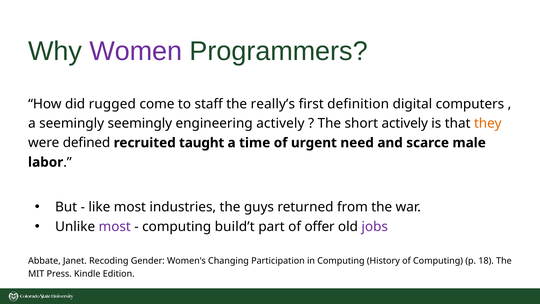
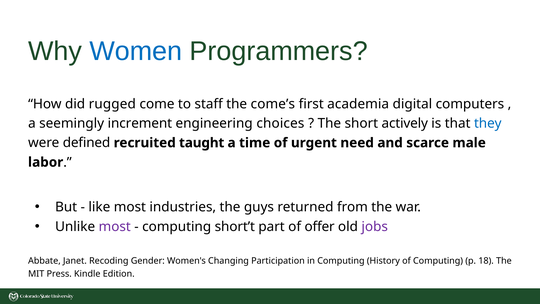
Women colour: purple -> blue (136, 51)
really’s: really’s -> come’s (273, 104)
definition: definition -> academia (358, 104)
seemingly seemingly: seemingly -> increment (140, 123)
engineering actively: actively -> choices (280, 123)
they colour: orange -> blue (488, 123)
build’t: build’t -> short’t (235, 226)
